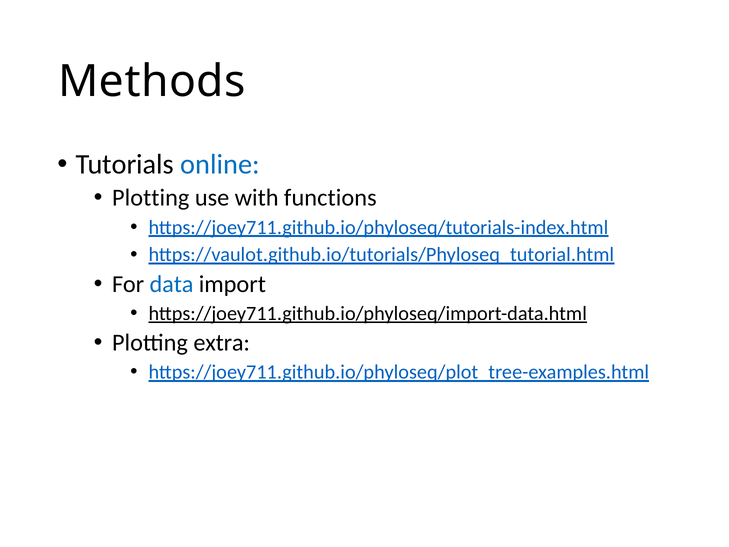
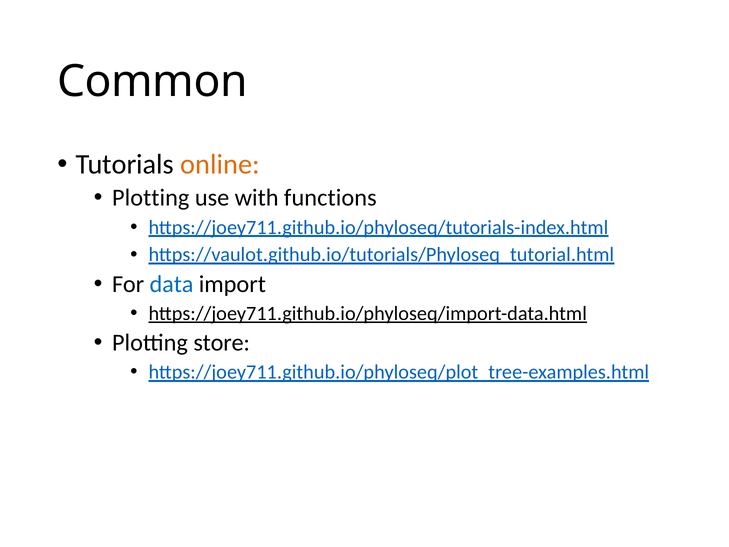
Methods: Methods -> Common (152, 82)
online colour: blue -> orange (220, 164)
extra: extra -> store (222, 343)
